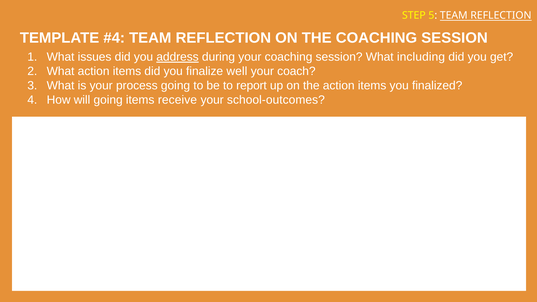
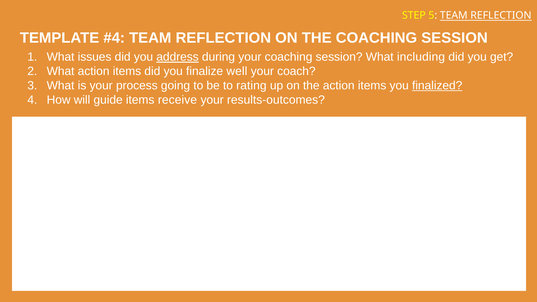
report: report -> rating (251, 86)
finalized underline: none -> present (437, 86)
will going: going -> guide (108, 100)
school-outcomes: school-outcomes -> results-outcomes (276, 100)
